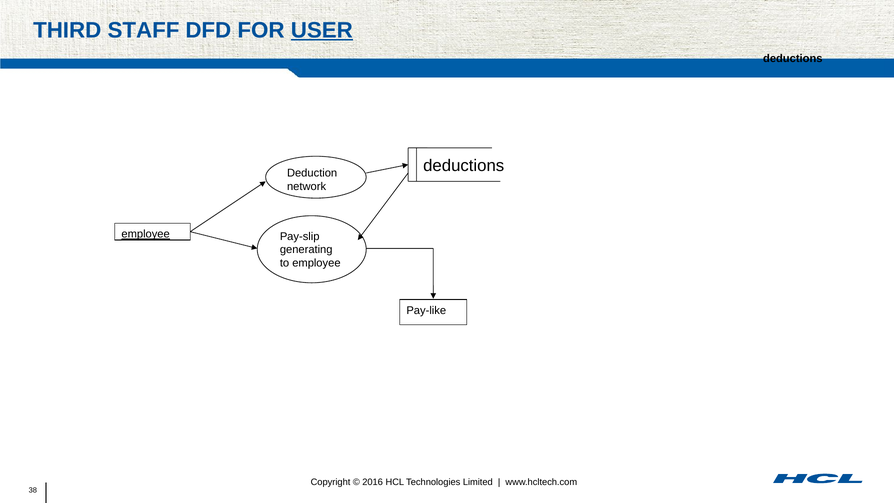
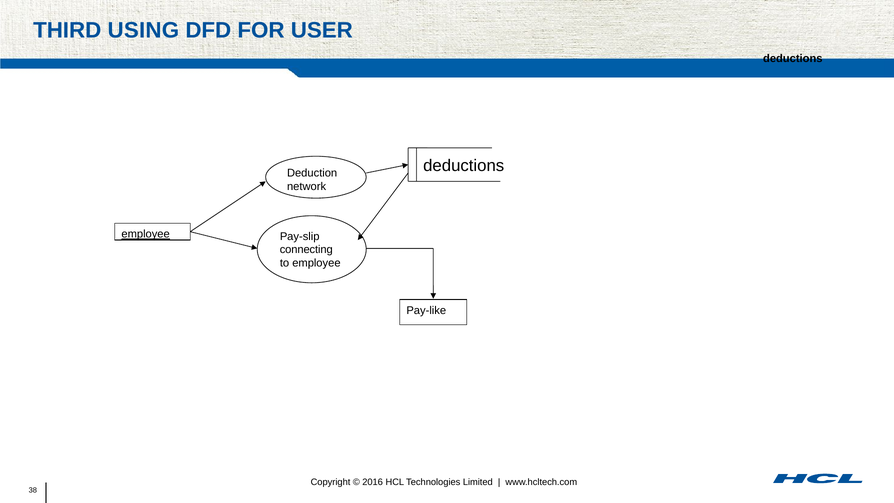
STAFF: STAFF -> USING (143, 30)
USER underline: present -> none (322, 30)
generating: generating -> connecting (306, 250)
